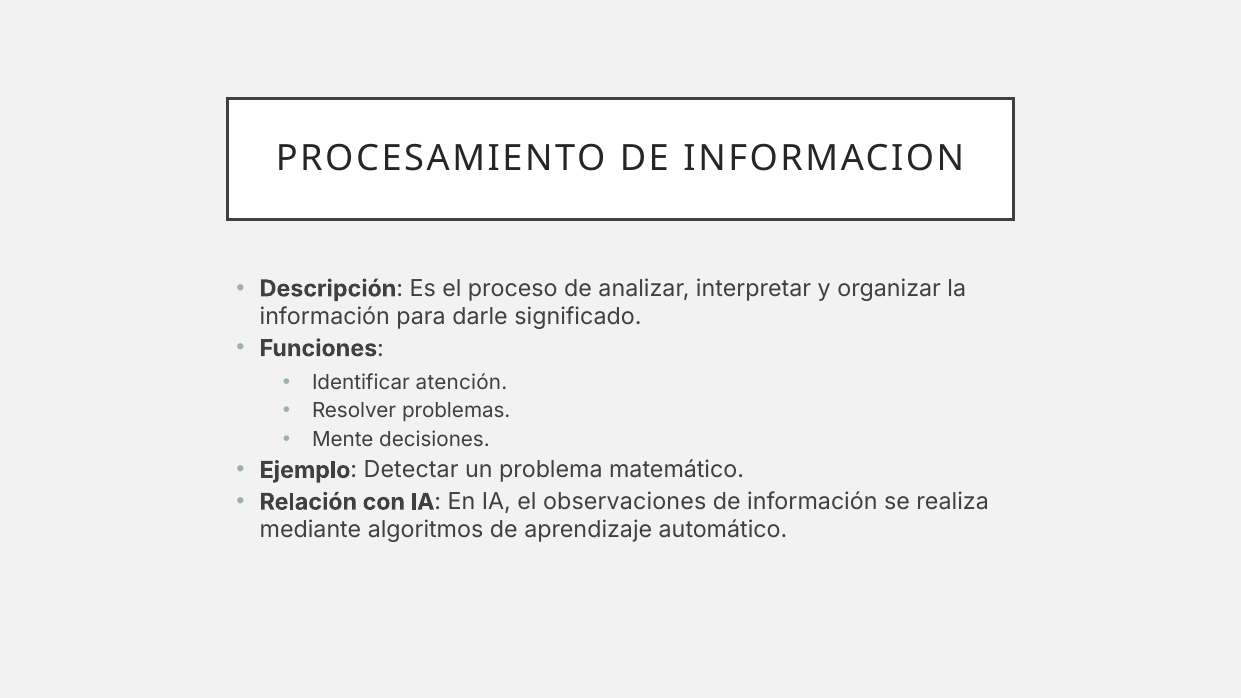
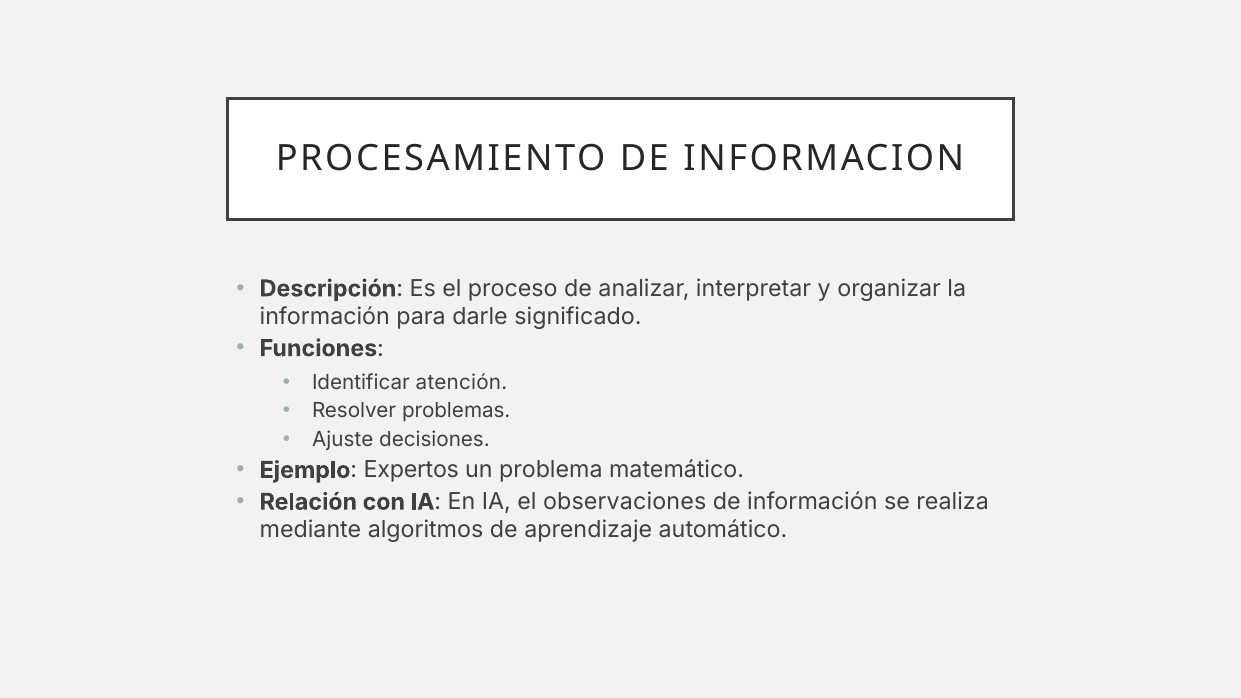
Mente: Mente -> Ajuste (343, 440)
Detectar: Detectar -> Expertos (411, 470)
